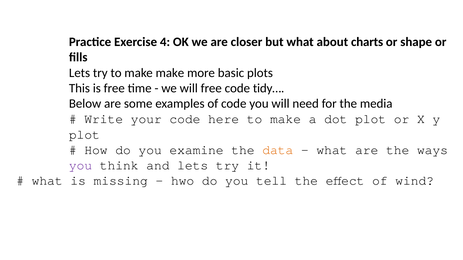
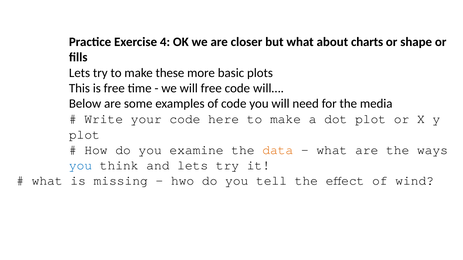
make make: make -> these (170, 73)
tidy…: tidy… -> will… (269, 88)
you colour: purple -> blue (81, 166)
